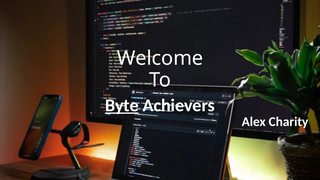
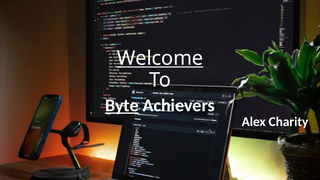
Welcome underline: none -> present (160, 58)
